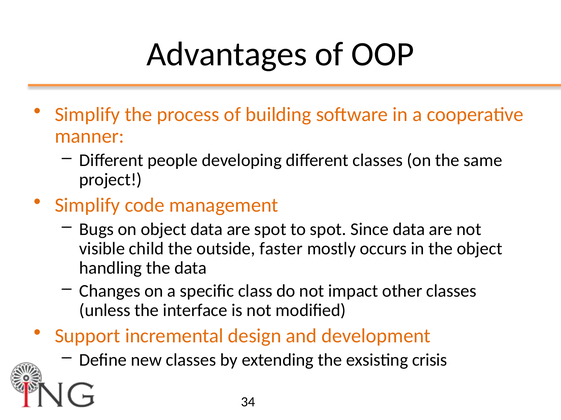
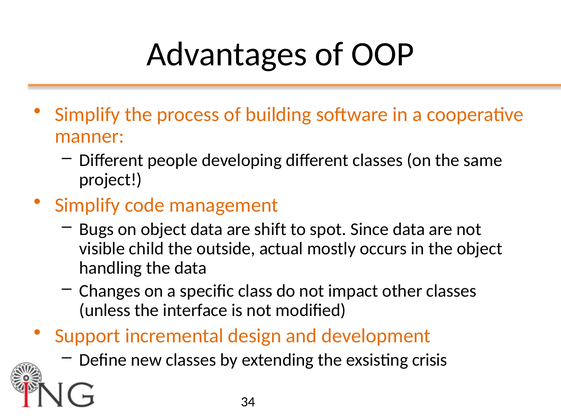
are spot: spot -> shift (270, 230)
faster: faster -> actual (281, 249)
